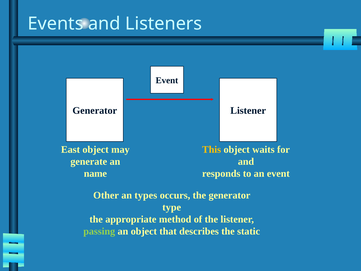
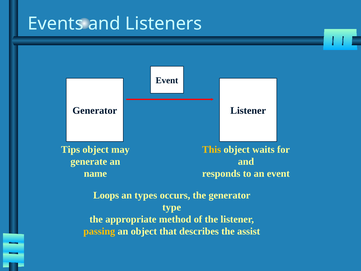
East: East -> Tips (71, 149)
Other: Other -> Loops (106, 195)
passing colour: light green -> yellow (99, 231)
static: static -> assist (249, 231)
